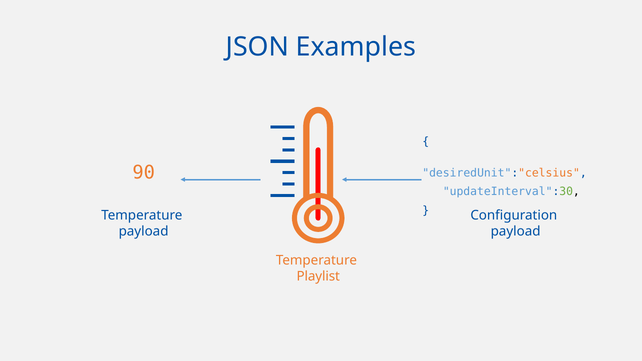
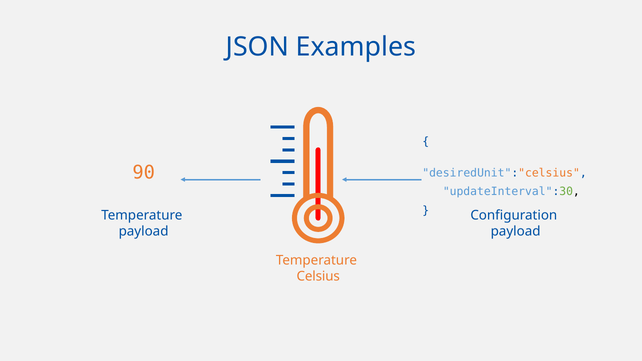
Playlist: Playlist -> Celsius (318, 276)
